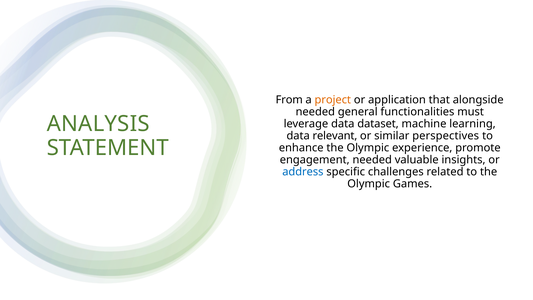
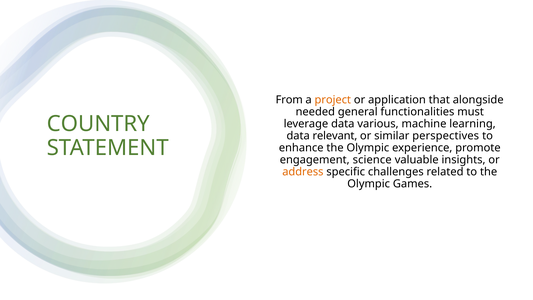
ANALYSIS: ANALYSIS -> COUNTRY (98, 124)
dataset: dataset -> various (378, 124)
engagement needed: needed -> science (372, 160)
address colour: blue -> orange (303, 172)
